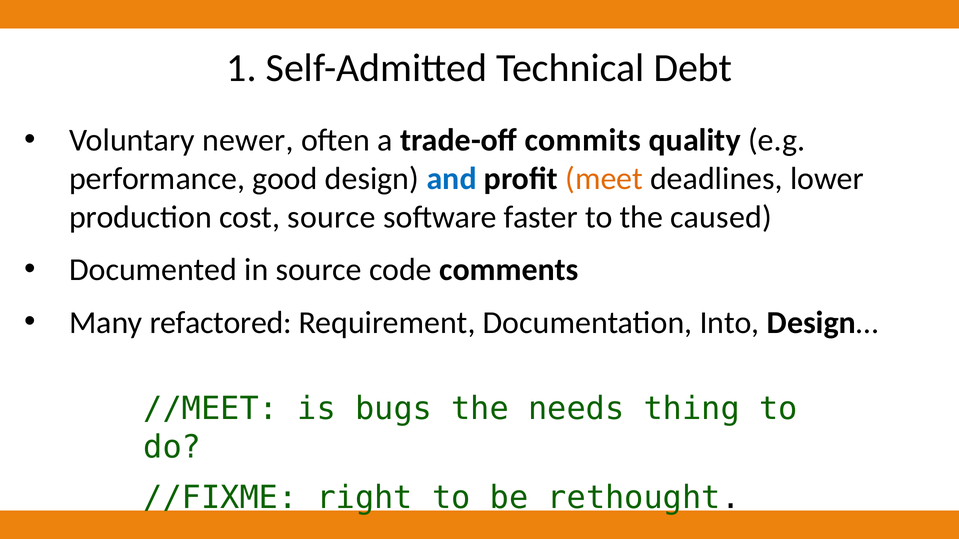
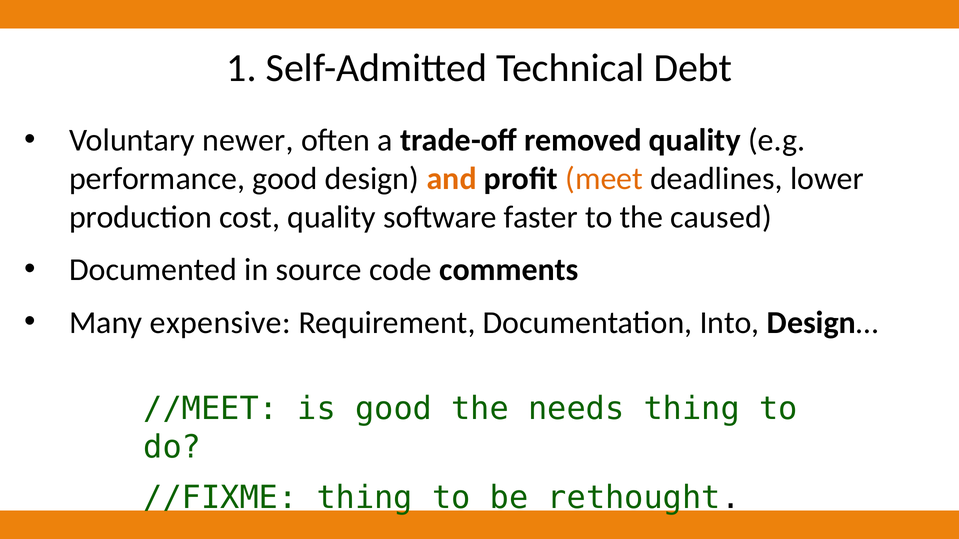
commits: commits -> removed (583, 141)
and colour: blue -> orange (452, 179)
cost source: source -> quality (332, 217)
refactored: refactored -> expensive (220, 323)
is bugs: bugs -> good (394, 409)
//FIXME right: right -> thing (365, 498)
